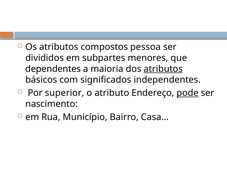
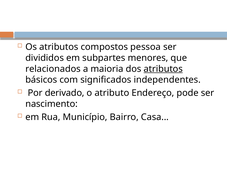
dependentes: dependentes -> relacionados (53, 69)
superior: superior -> derivado (65, 93)
pode underline: present -> none (188, 93)
